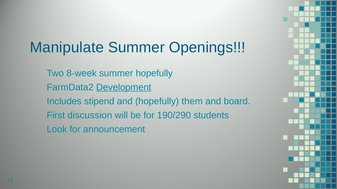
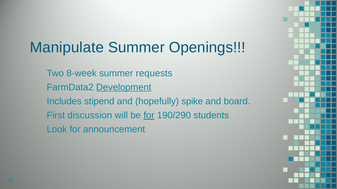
summer hopefully: hopefully -> requests (154, 74)
them: them -> spike (192, 102)
for underline: none -> present (149, 116)
